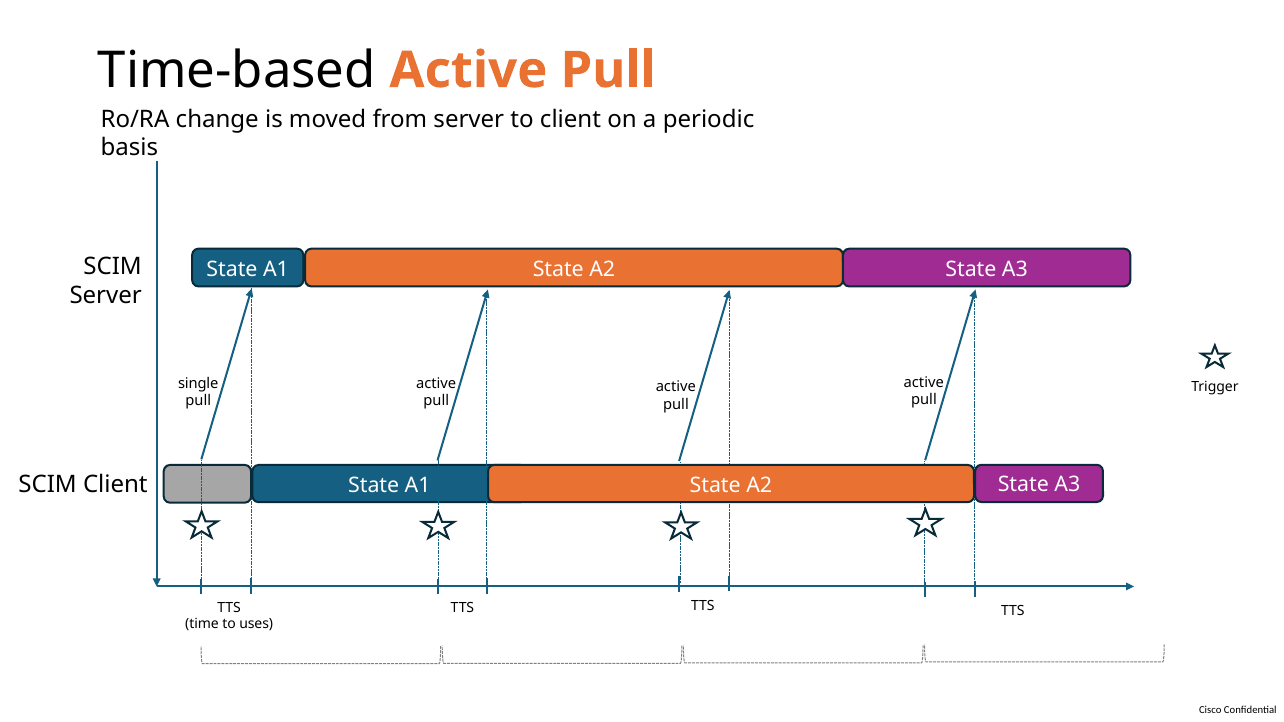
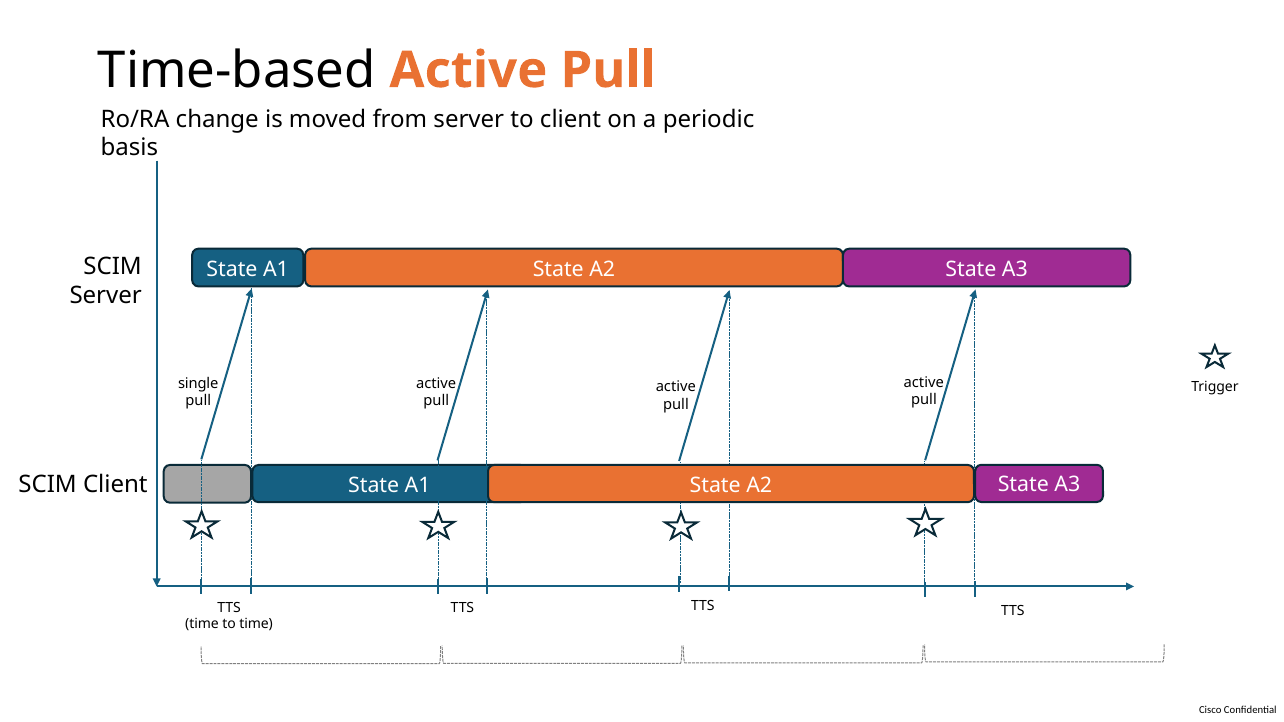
to uses: uses -> time (256, 625)
